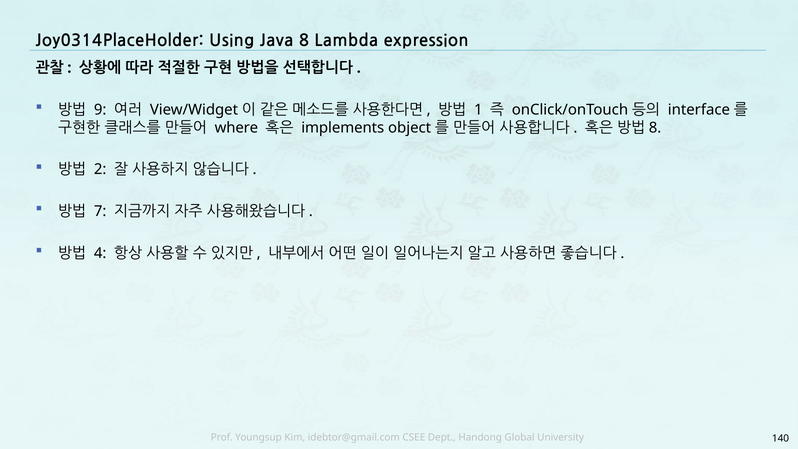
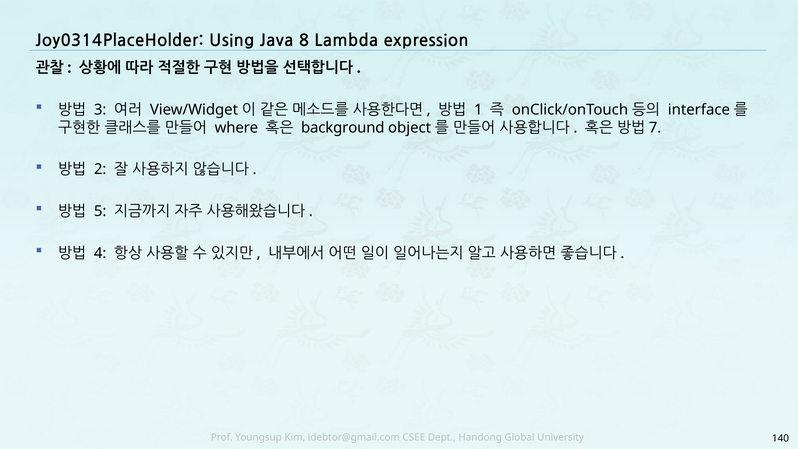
9: 9 -> 3 (100, 110)
implements: implements -> background (343, 128)
8: 8 -> 7 (655, 128)
7: 7 -> 5 (100, 211)
